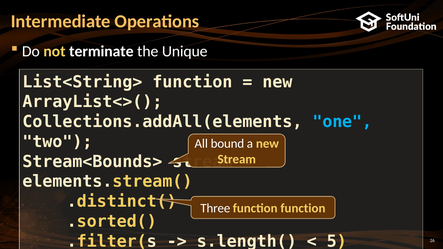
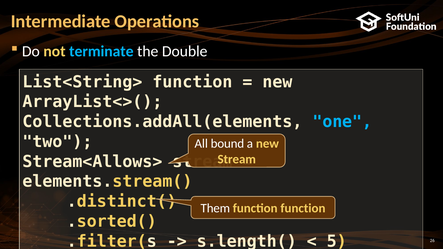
terminate colour: white -> light blue (101, 52)
Unique: Unique -> Double (185, 52)
Stream<Bounds>: Stream<Bounds> -> Stream<Allows> (93, 162)
Three: Three -> Them (215, 209)
